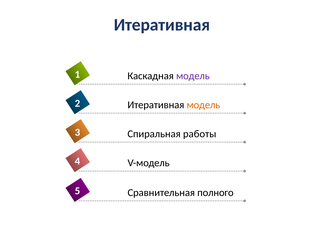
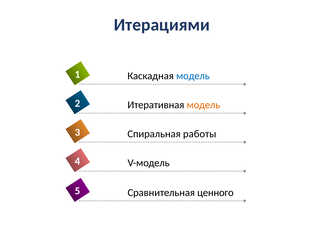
Итеративная: Итеративная -> Итерациями (162, 25)
модель colour: purple -> blue (193, 76)
полного: полного -> ценного (215, 192)
